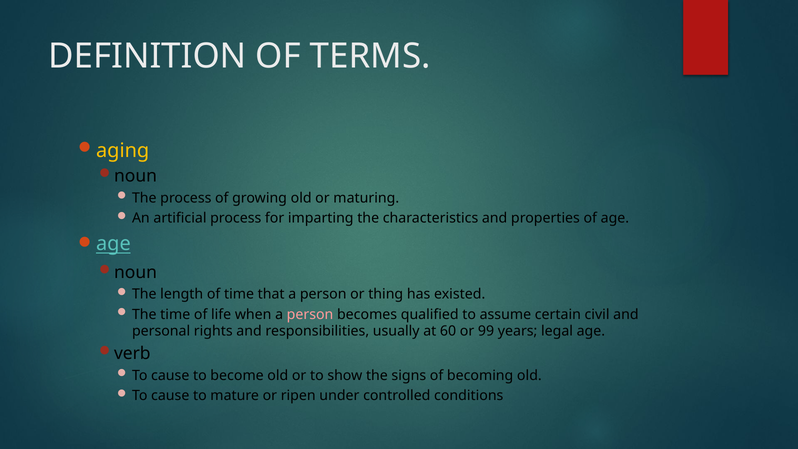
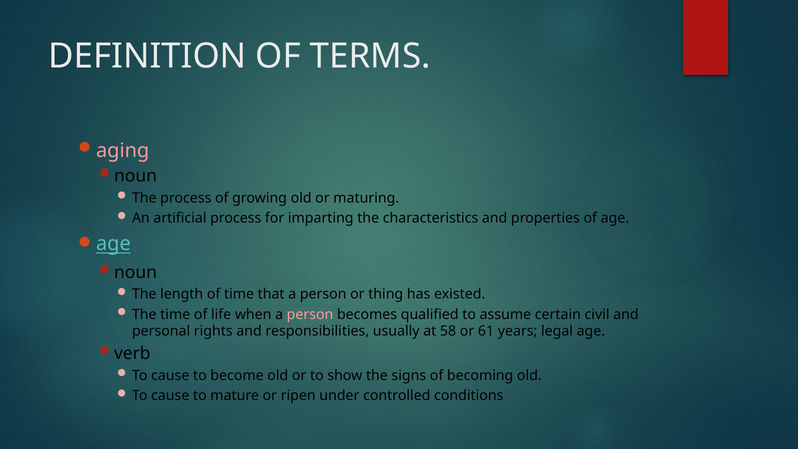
aging colour: yellow -> pink (123, 151)
60: 60 -> 58 (448, 331)
99: 99 -> 61 (486, 331)
